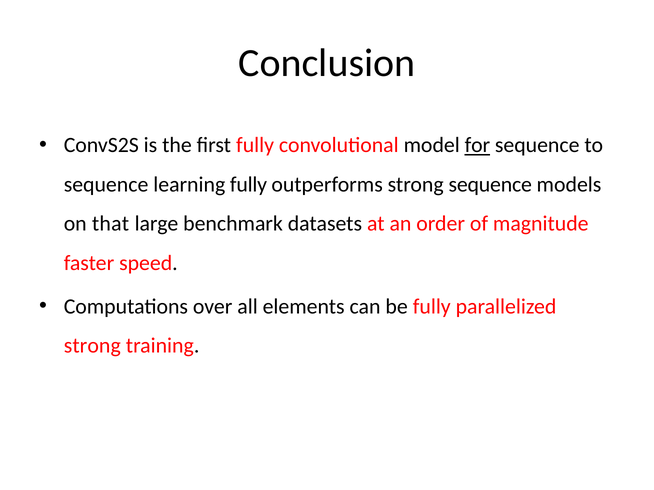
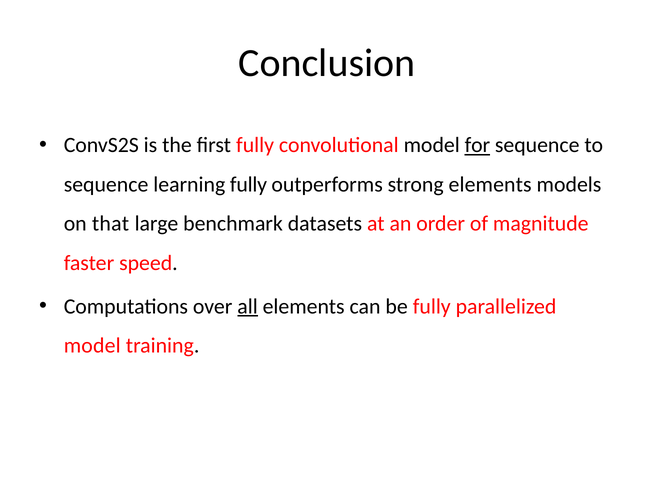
strong sequence: sequence -> elements (490, 185)
all underline: none -> present (248, 307)
strong: strong -> model (92, 346)
